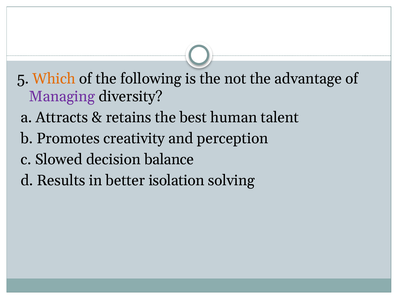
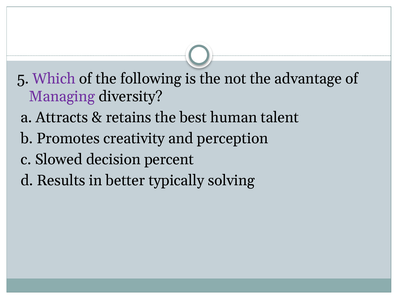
Which colour: orange -> purple (54, 78)
balance: balance -> percent (169, 159)
isolation: isolation -> typically (176, 180)
